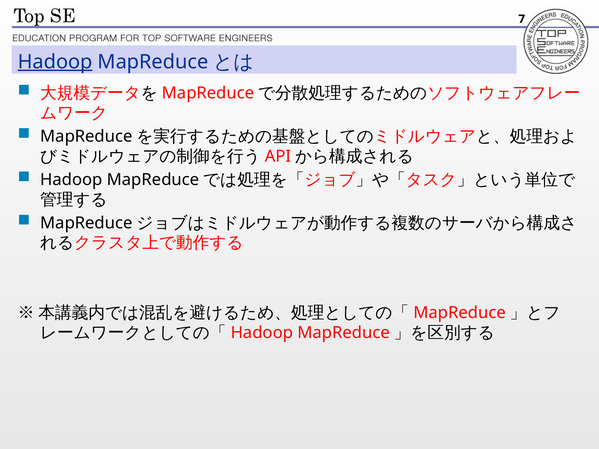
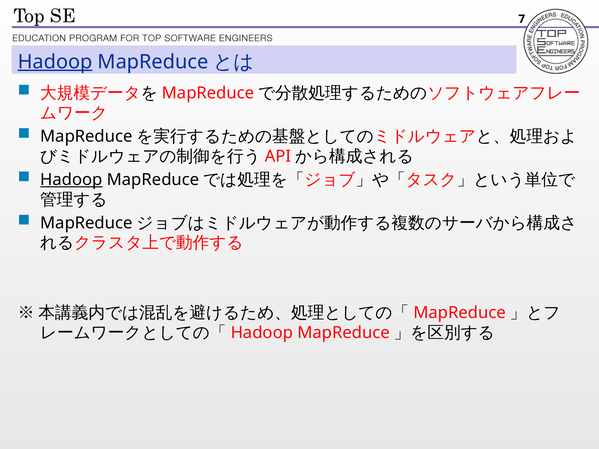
Hadoop underline: none -> present (71, 180)
